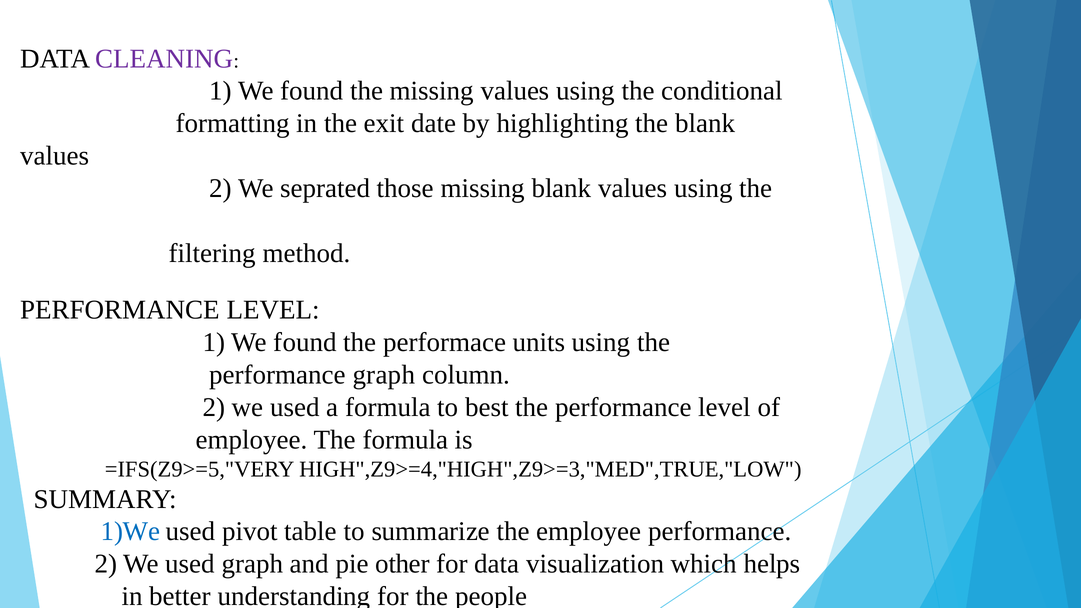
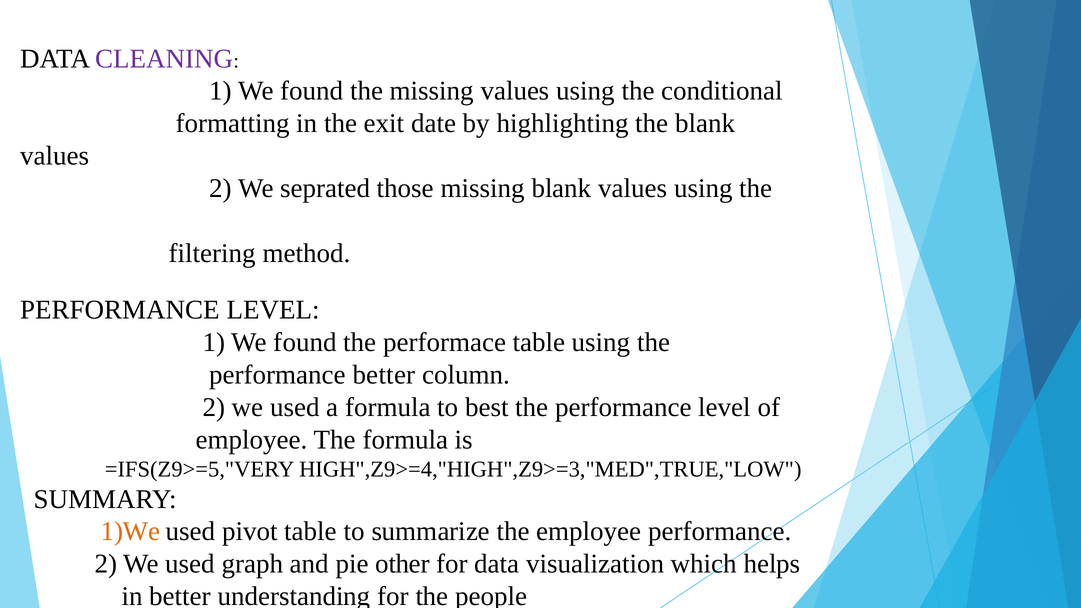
performace units: units -> table (539, 342)
performance graph: graph -> better (384, 375)
1)We colour: blue -> orange (130, 532)
